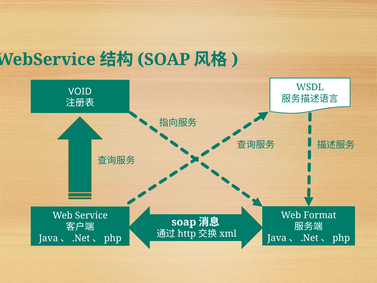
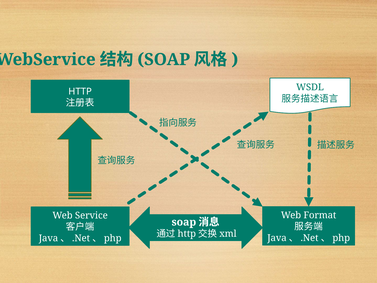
VOID: VOID -> HTTP (80, 91)
